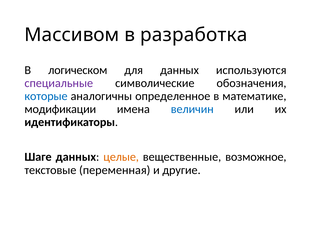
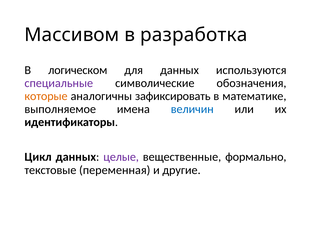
которые colour: blue -> orange (46, 96)
определенное: определенное -> зафиксировать (173, 96)
модификации: модификации -> выполняемое (60, 109)
Шаге: Шаге -> Цикл (38, 157)
целые colour: orange -> purple (121, 157)
возможное: возможное -> формально (256, 157)
